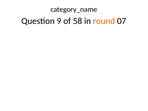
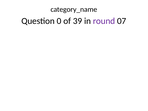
9: 9 -> 0 (59, 21)
58: 58 -> 39 (77, 21)
round colour: orange -> purple (104, 21)
